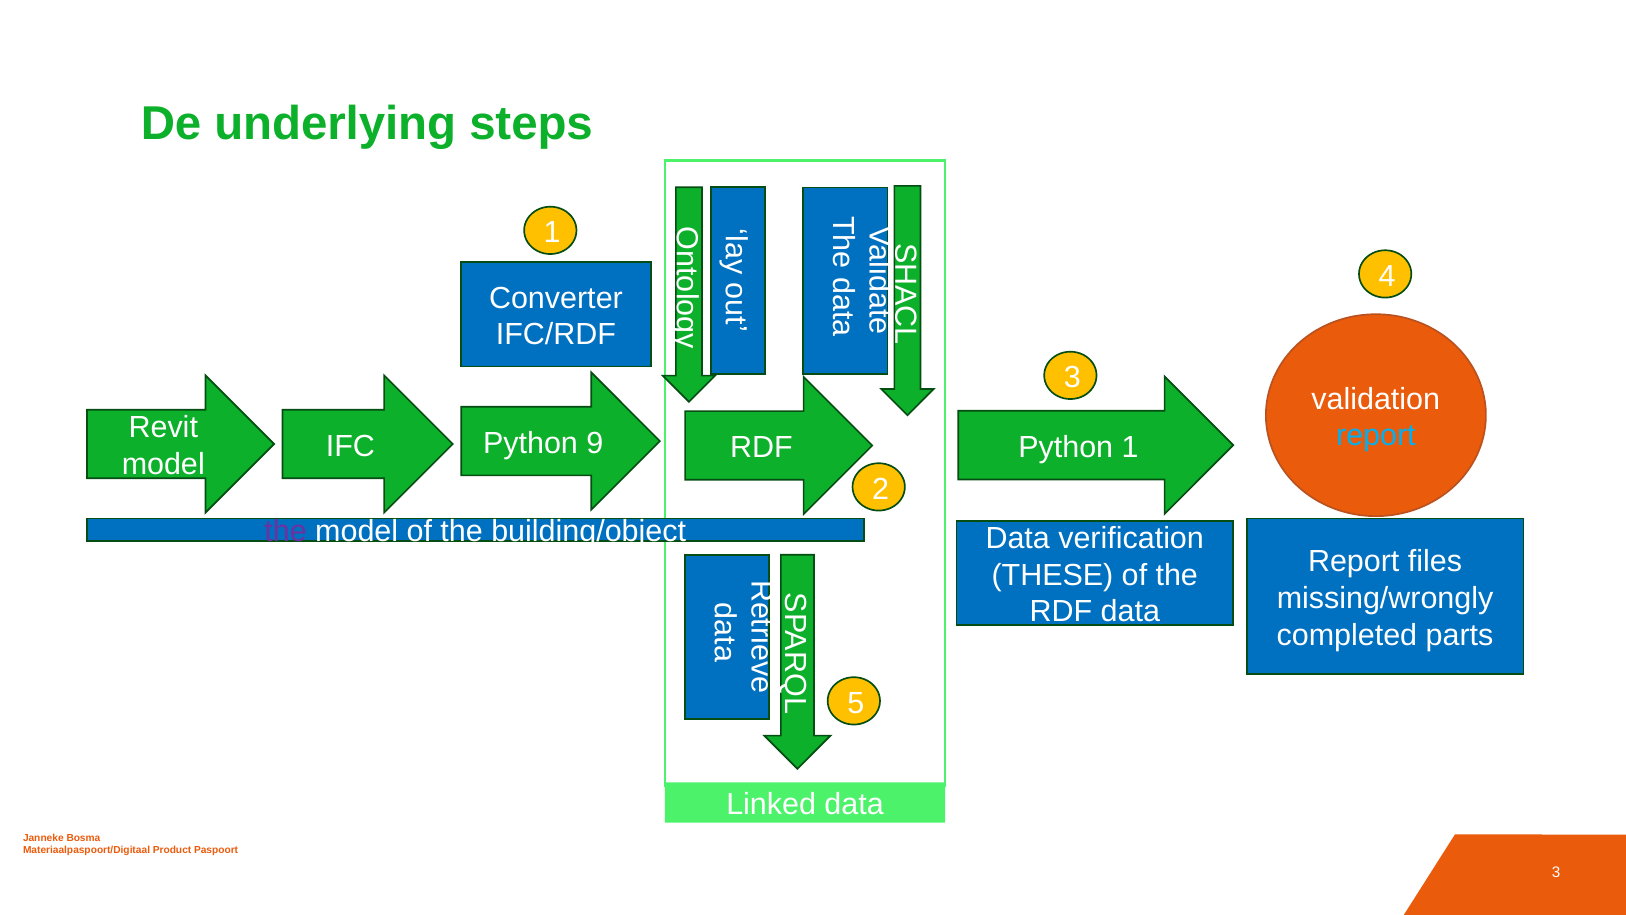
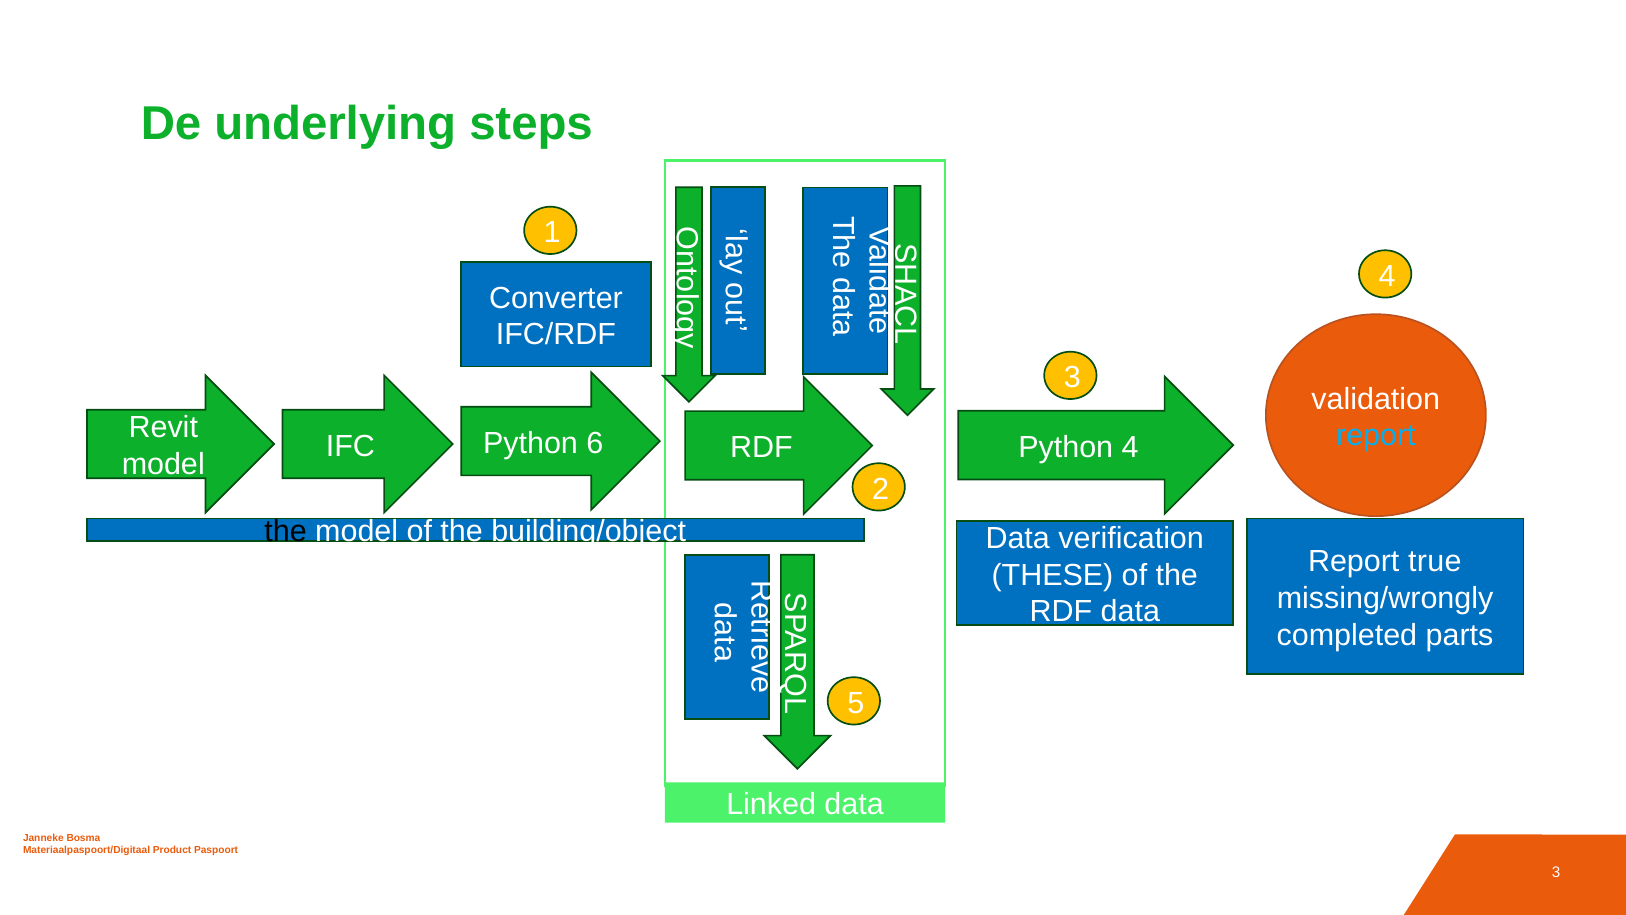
9: 9 -> 6 (595, 443)
Python 1: 1 -> 4 (1130, 447)
the colour: purple -> black (286, 532)
files: files -> true (1435, 562)
